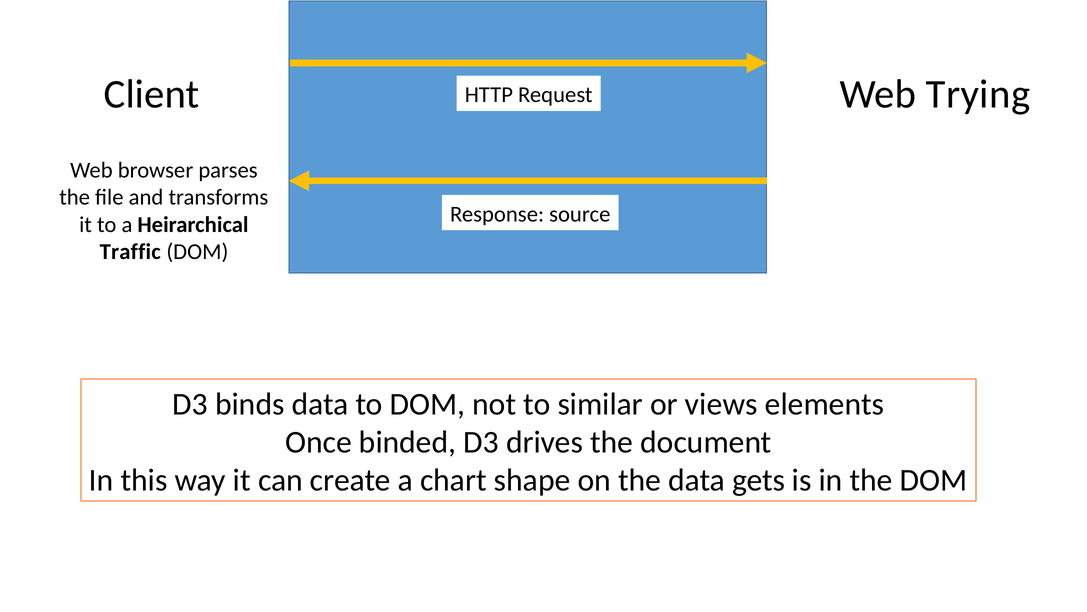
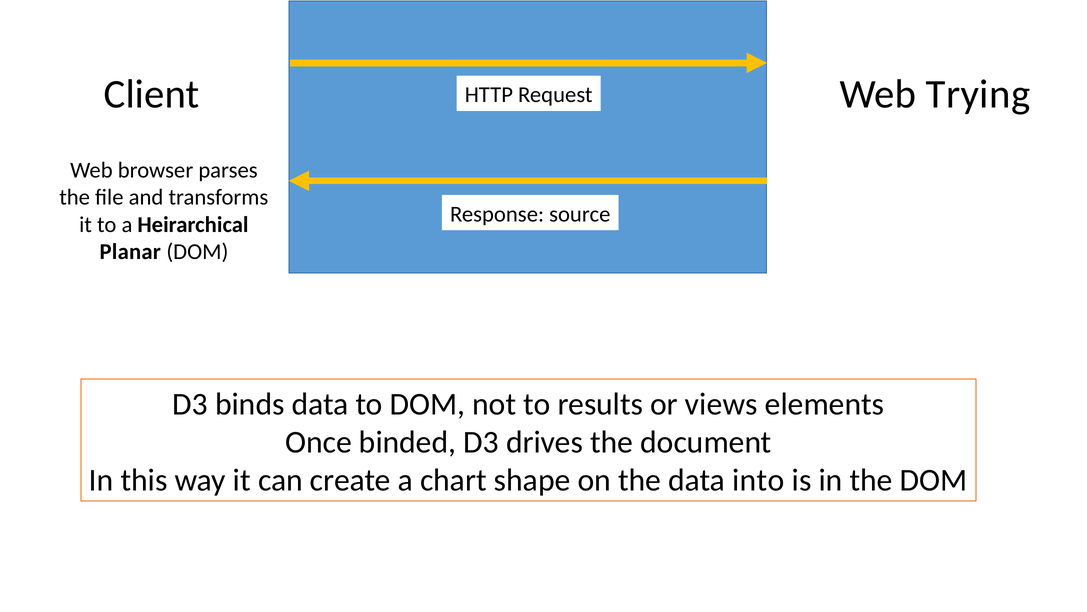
Traffic: Traffic -> Planar (130, 252)
similar: similar -> results (600, 404)
gets: gets -> into (758, 480)
